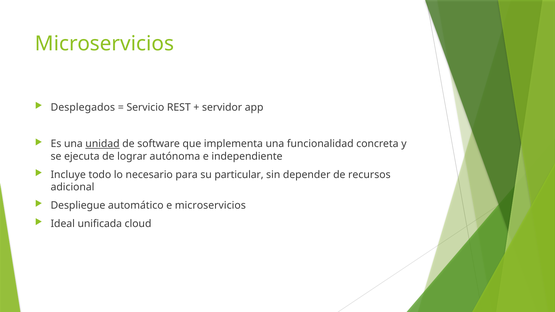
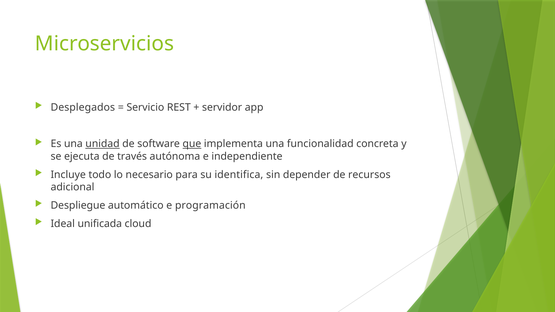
que underline: none -> present (192, 144)
lograr: lograr -> través (132, 156)
particular: particular -> identifica (239, 175)
e microservicios: microservicios -> programación (210, 205)
